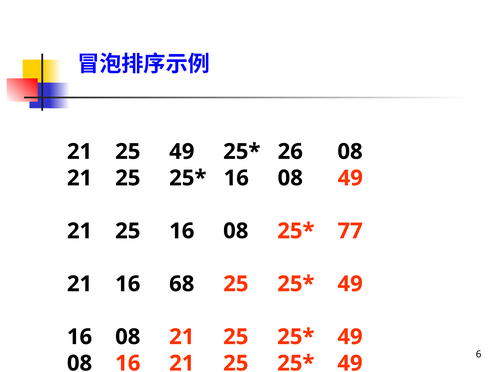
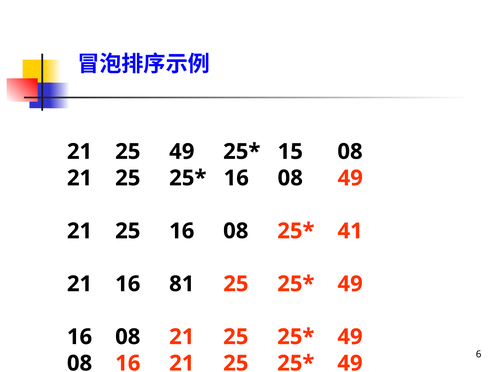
26: 26 -> 15 (290, 152)
77: 77 -> 41 (350, 231)
68: 68 -> 81 (182, 284)
